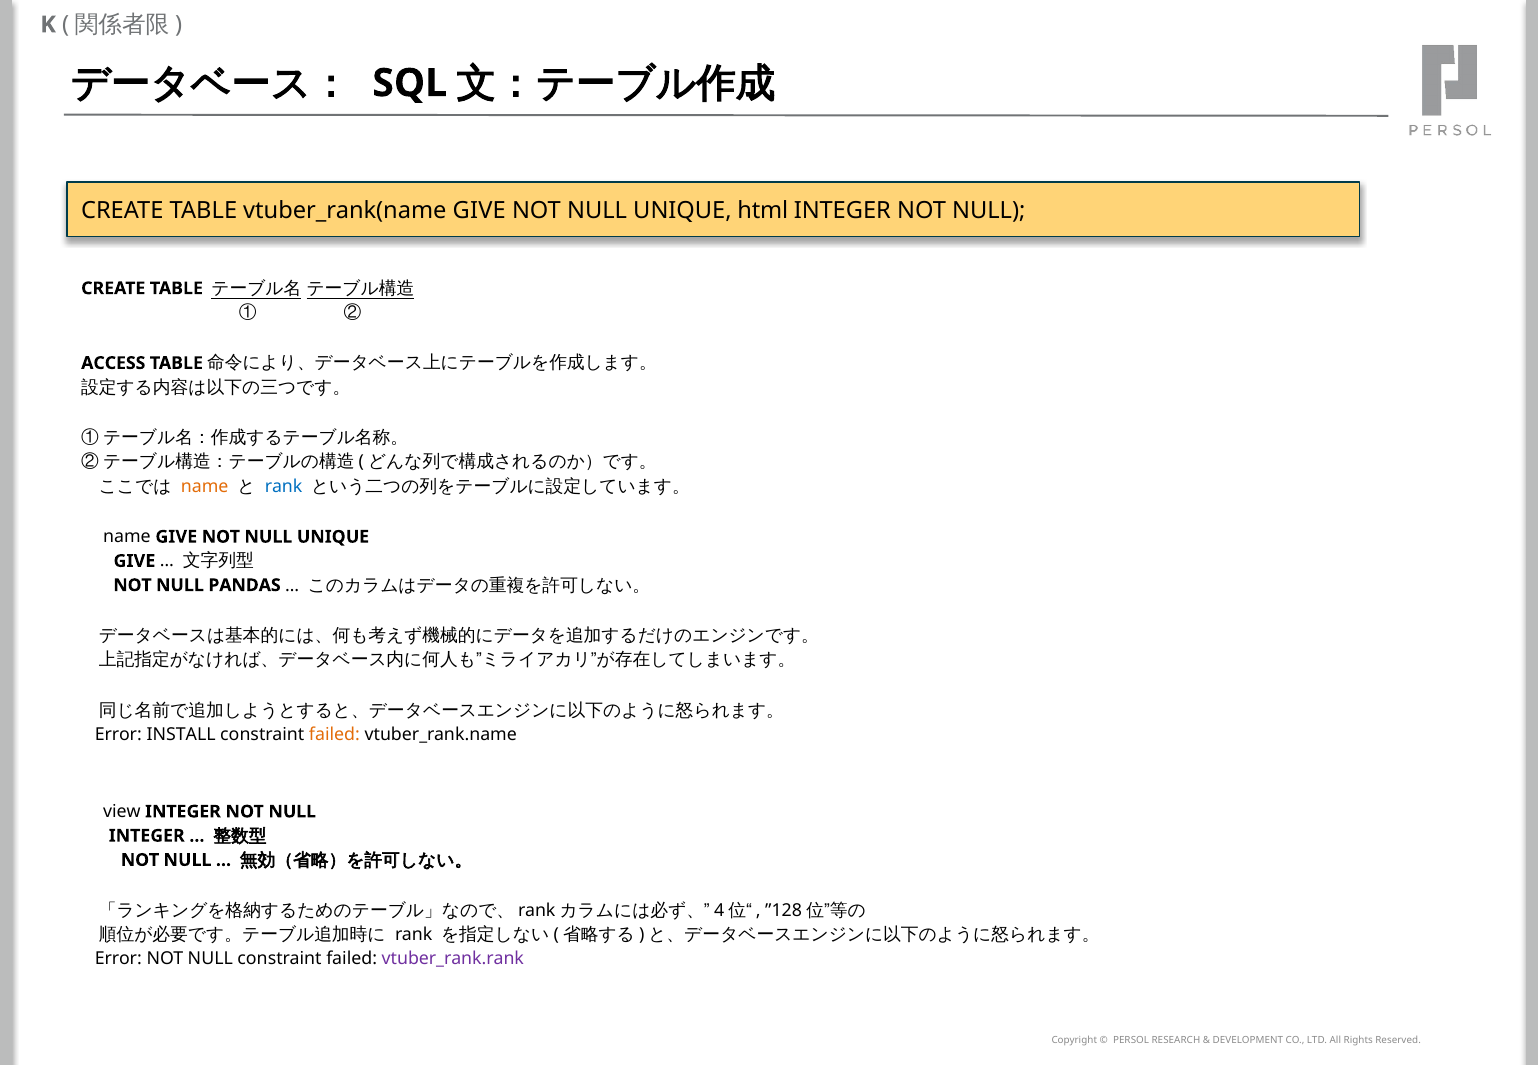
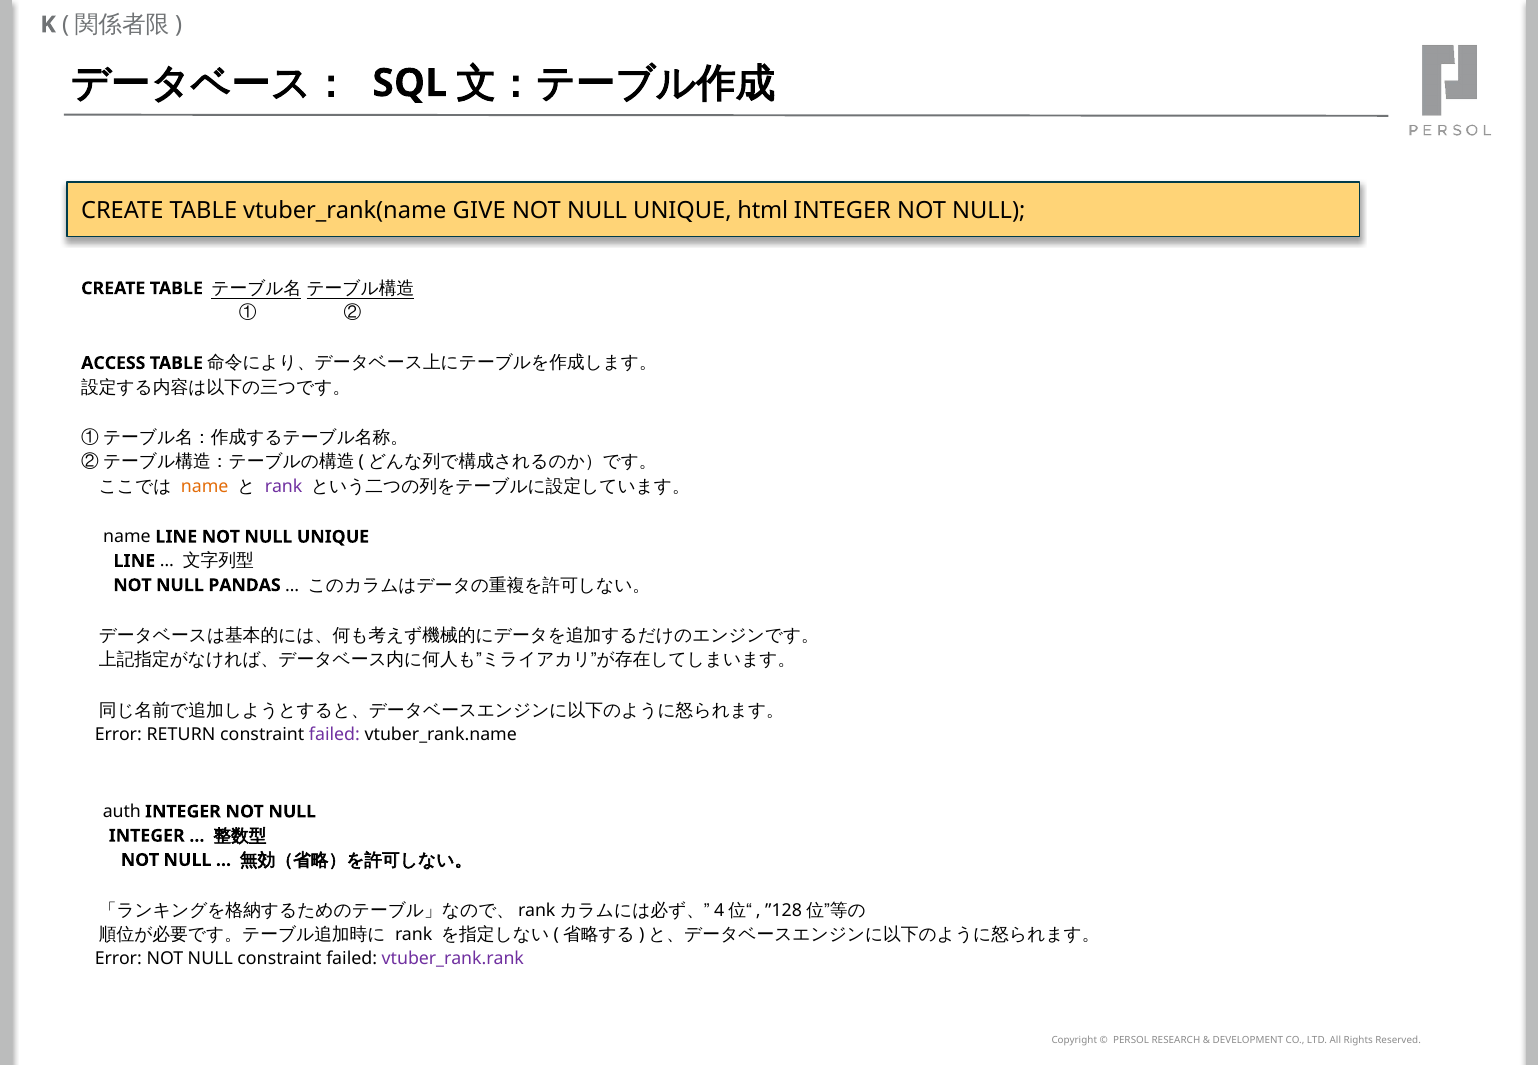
rank colour: blue -> purple (284, 486)
name GIVE: GIVE -> LINE (176, 537)
GIVE: GIVE -> LINE (134, 561)
INSTALL: INSTALL -> RETURN (181, 735)
failed colour: orange -> purple (334, 735)
view: view -> auth (122, 811)
